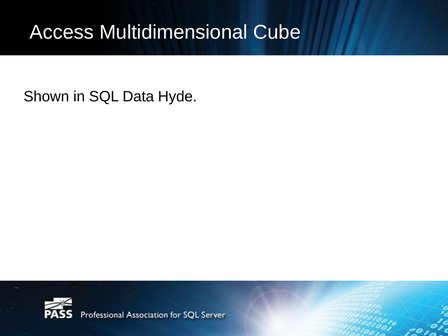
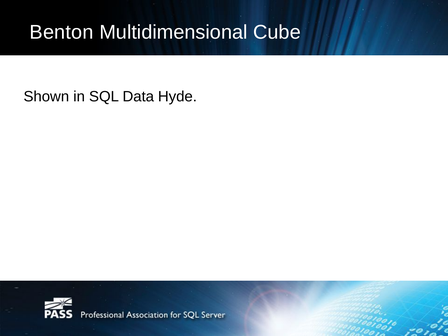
Access: Access -> Benton (62, 32)
